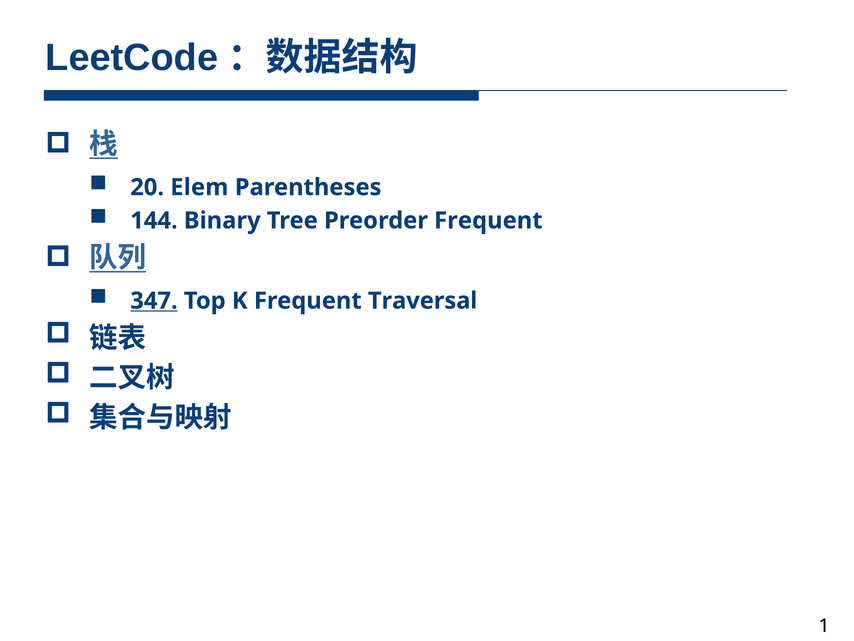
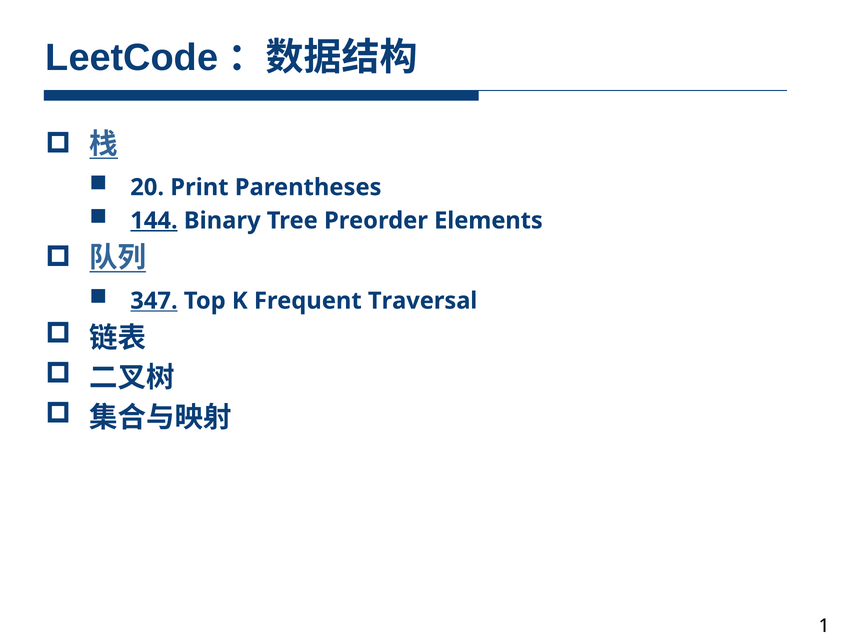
Elem: Elem -> Print (199, 187)
144 underline: none -> present (154, 220)
Preorder Frequent: Frequent -> Elements (488, 220)
